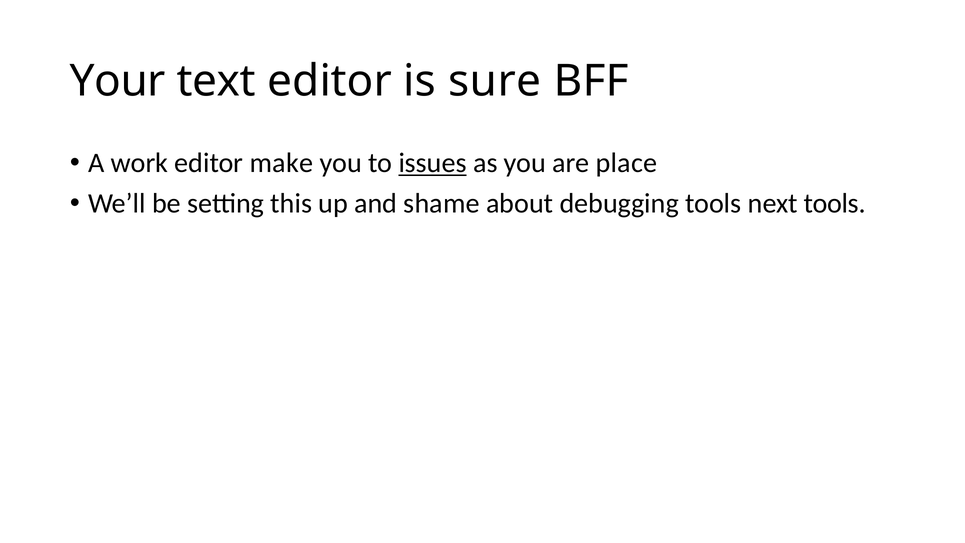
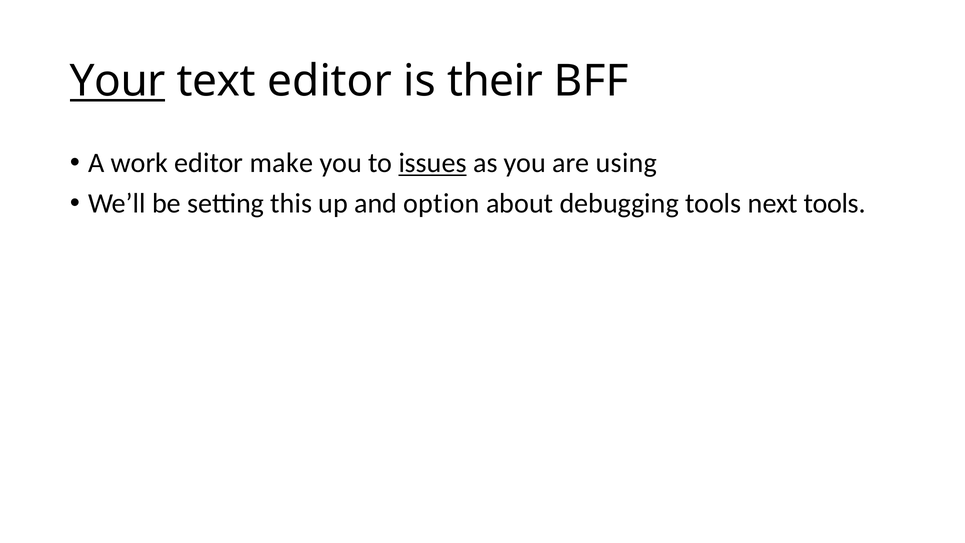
Your underline: none -> present (118, 81)
sure: sure -> their (495, 81)
place: place -> using (626, 163)
shame: shame -> option (441, 204)
